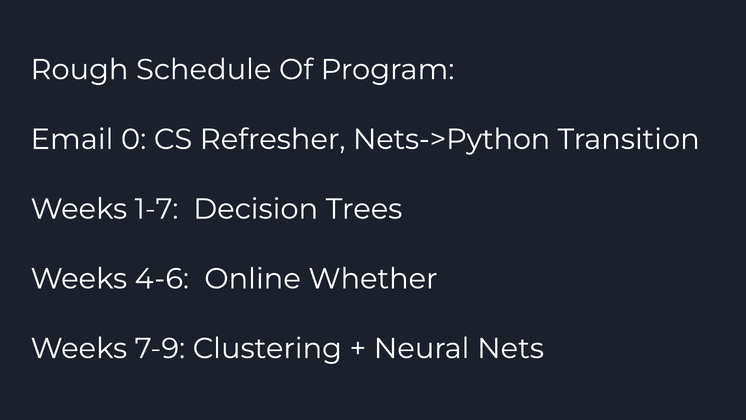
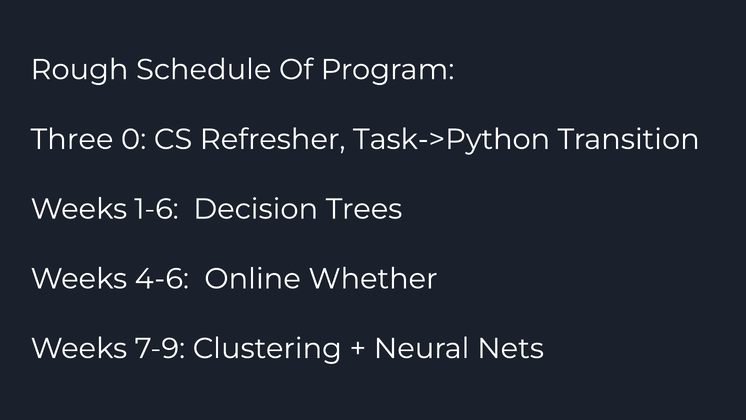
Email: Email -> Three (72, 139)
Nets->Python: Nets->Python -> Task->Python (452, 139)
1-7: 1-7 -> 1-6 (156, 209)
